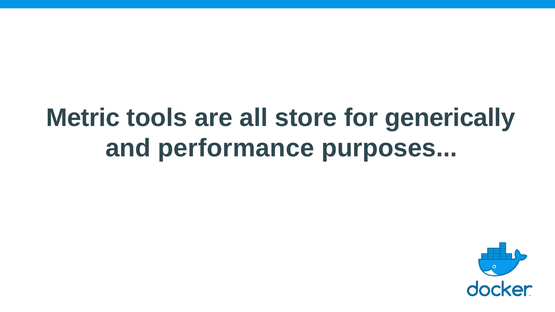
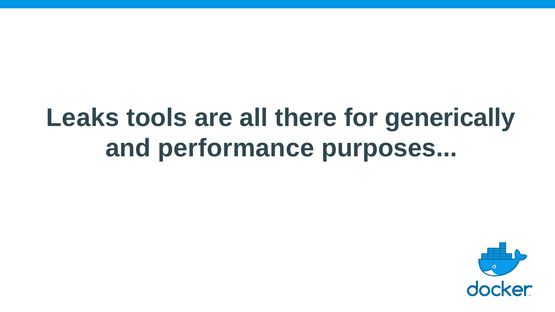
Metric: Metric -> Leaks (83, 118)
store: store -> there (306, 118)
